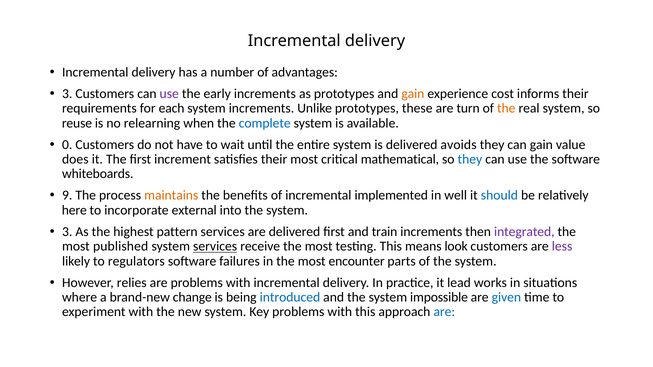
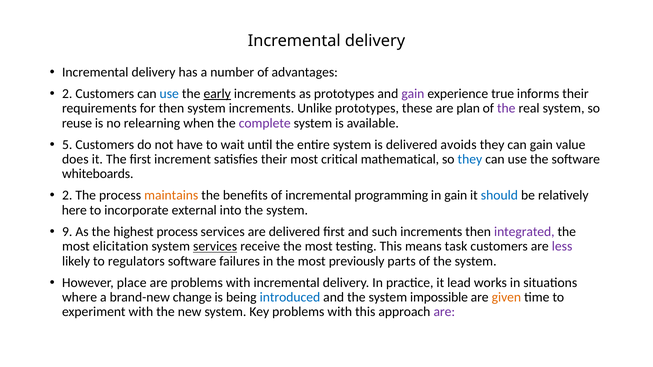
3: 3 -> 2 (67, 94)
use colour: purple -> blue (169, 94)
early underline: none -> present (217, 94)
gain colour: orange -> purple (413, 94)
cost: cost -> true (503, 94)
for each: each -> then (171, 108)
turn: turn -> plan (468, 108)
the colour: orange -> purple (506, 108)
complete colour: blue -> purple (265, 123)
0: 0 -> 5 (67, 145)
9: 9 -> 2 (67, 196)
implemented: implemented -> programming (391, 196)
in well: well -> gain (456, 196)
3: 3 -> 9 (67, 232)
highest pattern: pattern -> process (177, 232)
train: train -> such (384, 232)
published: published -> elicitation (121, 247)
look: look -> task (456, 247)
encounter: encounter -> previously (357, 261)
relies: relies -> place (132, 283)
given colour: blue -> orange (506, 298)
are colour: blue -> purple (444, 312)
